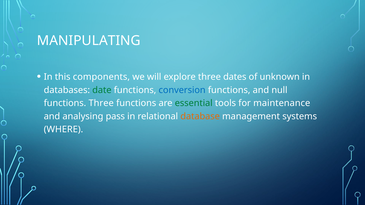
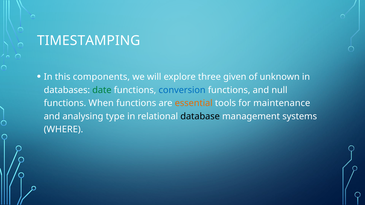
MANIPULATING: MANIPULATING -> TIMESTAMPING (89, 41)
dates: dates -> given (235, 77)
functions Three: Three -> When (101, 103)
essential colour: green -> orange (194, 103)
pass: pass -> type (115, 116)
database colour: orange -> black (200, 116)
